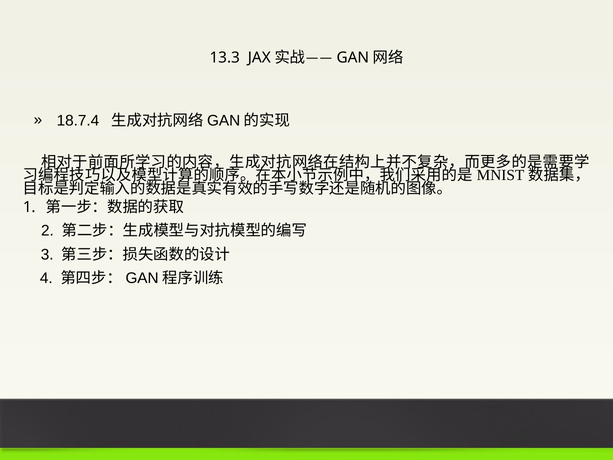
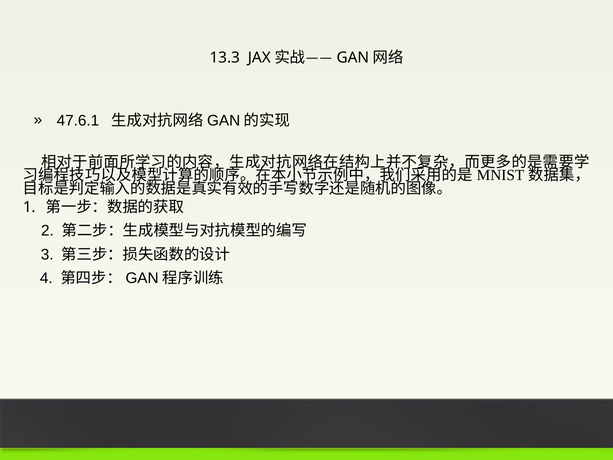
18.7.4: 18.7.4 -> 47.6.1 (78, 121)
